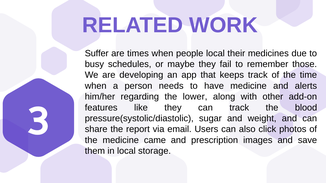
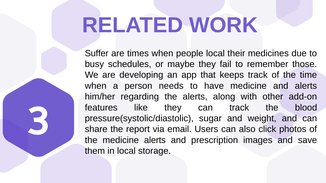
the lower: lower -> alerts (195, 97)
medicine came: came -> alerts (155, 140)
